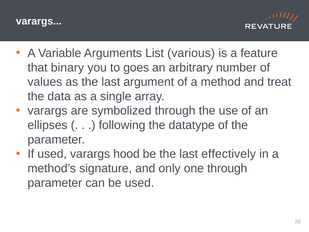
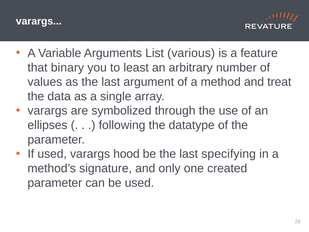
goes: goes -> least (136, 67)
effectively: effectively -> specifying (229, 154)
one through: through -> created (227, 168)
